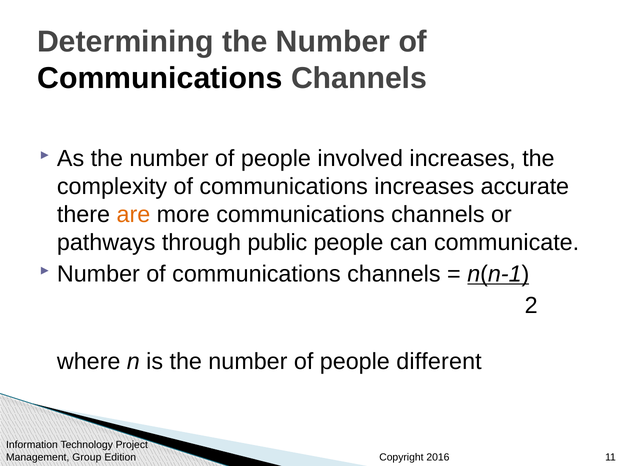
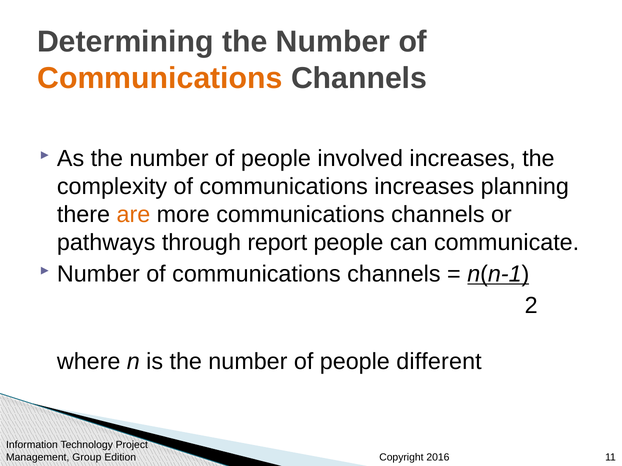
Communications colour: black -> orange (160, 78)
accurate: accurate -> planning (525, 187)
public: public -> report (277, 243)
